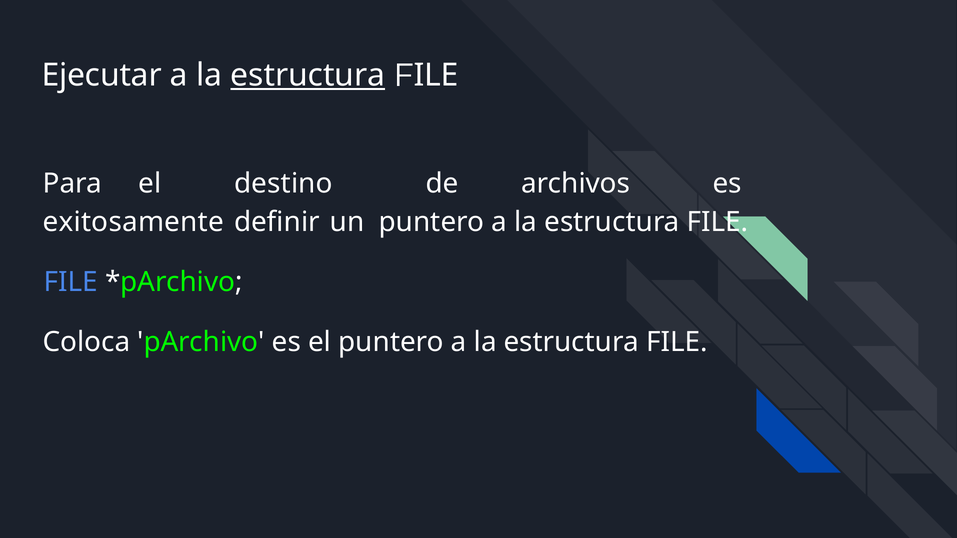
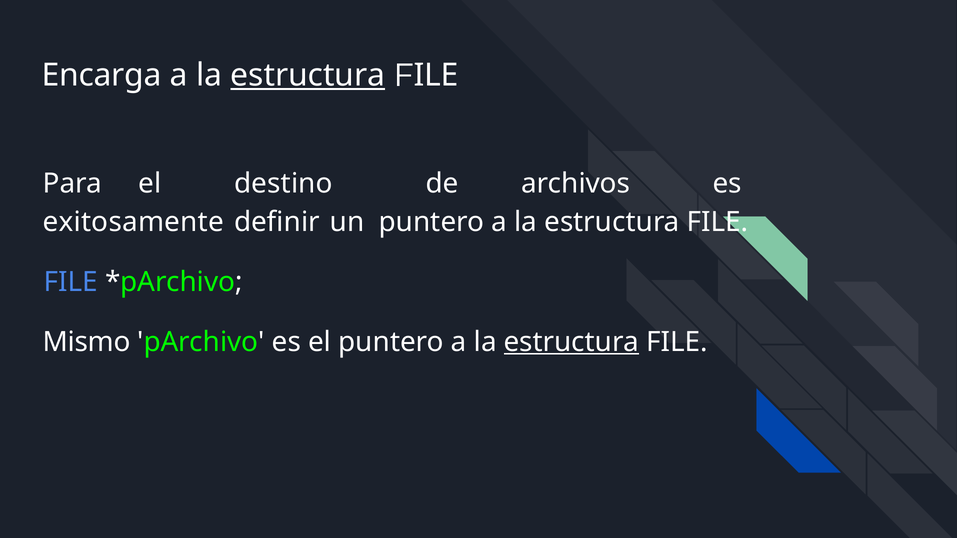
Ejecutar: Ejecutar -> Encarga (102, 75)
Coloca: Coloca -> Mismo (87, 342)
estructura underline: none -> present (571, 342)
